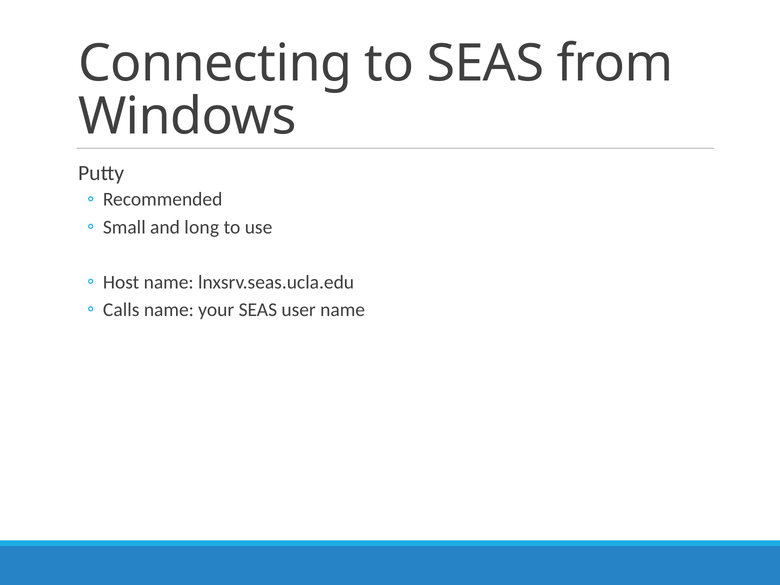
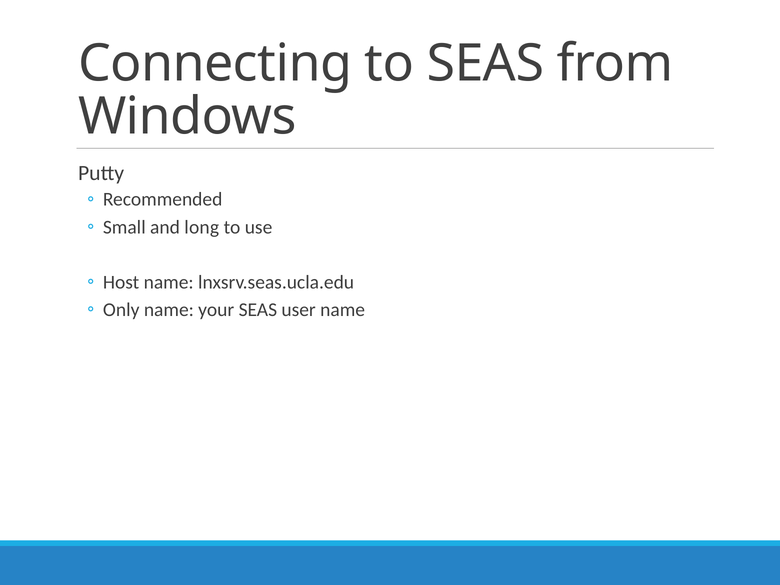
Calls: Calls -> Only (121, 310)
